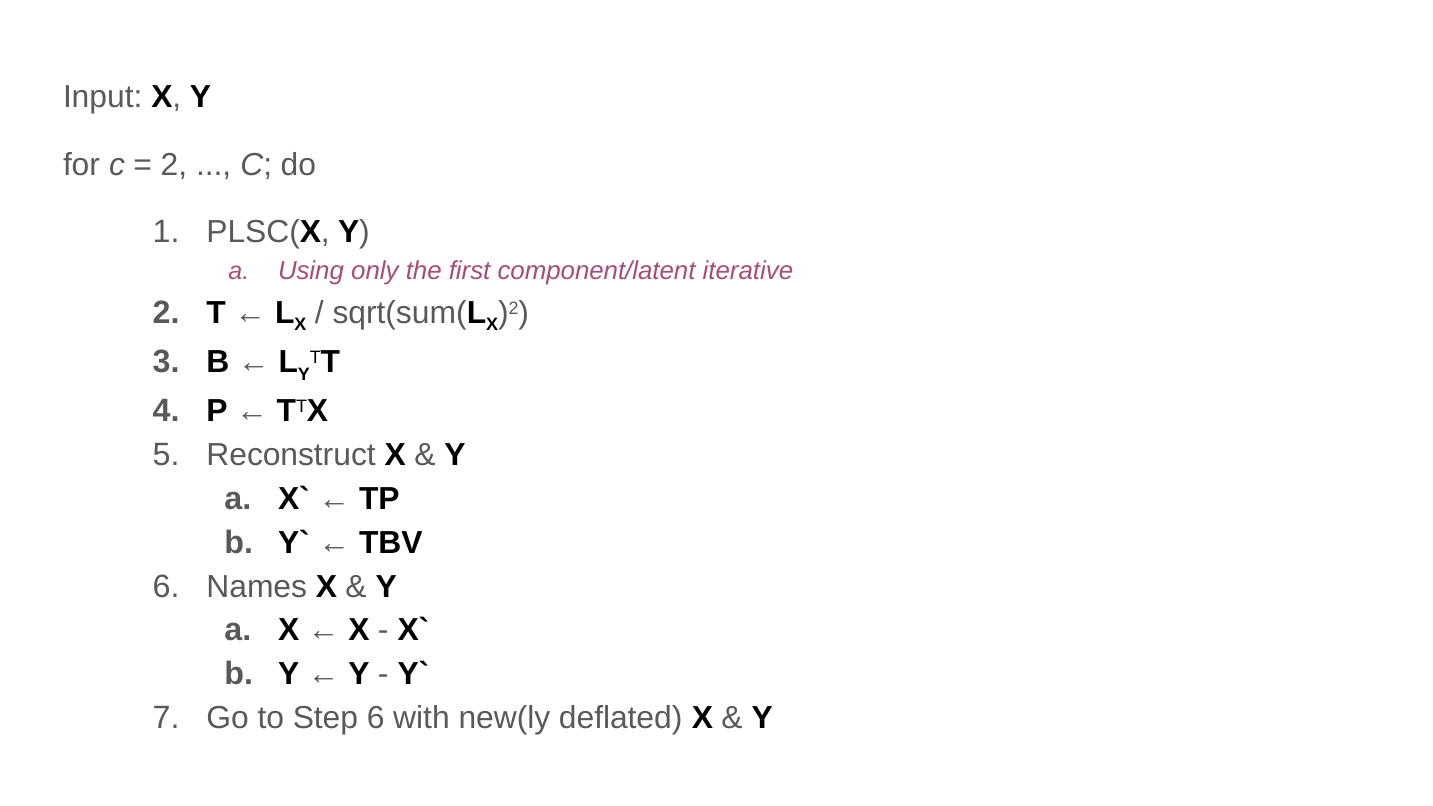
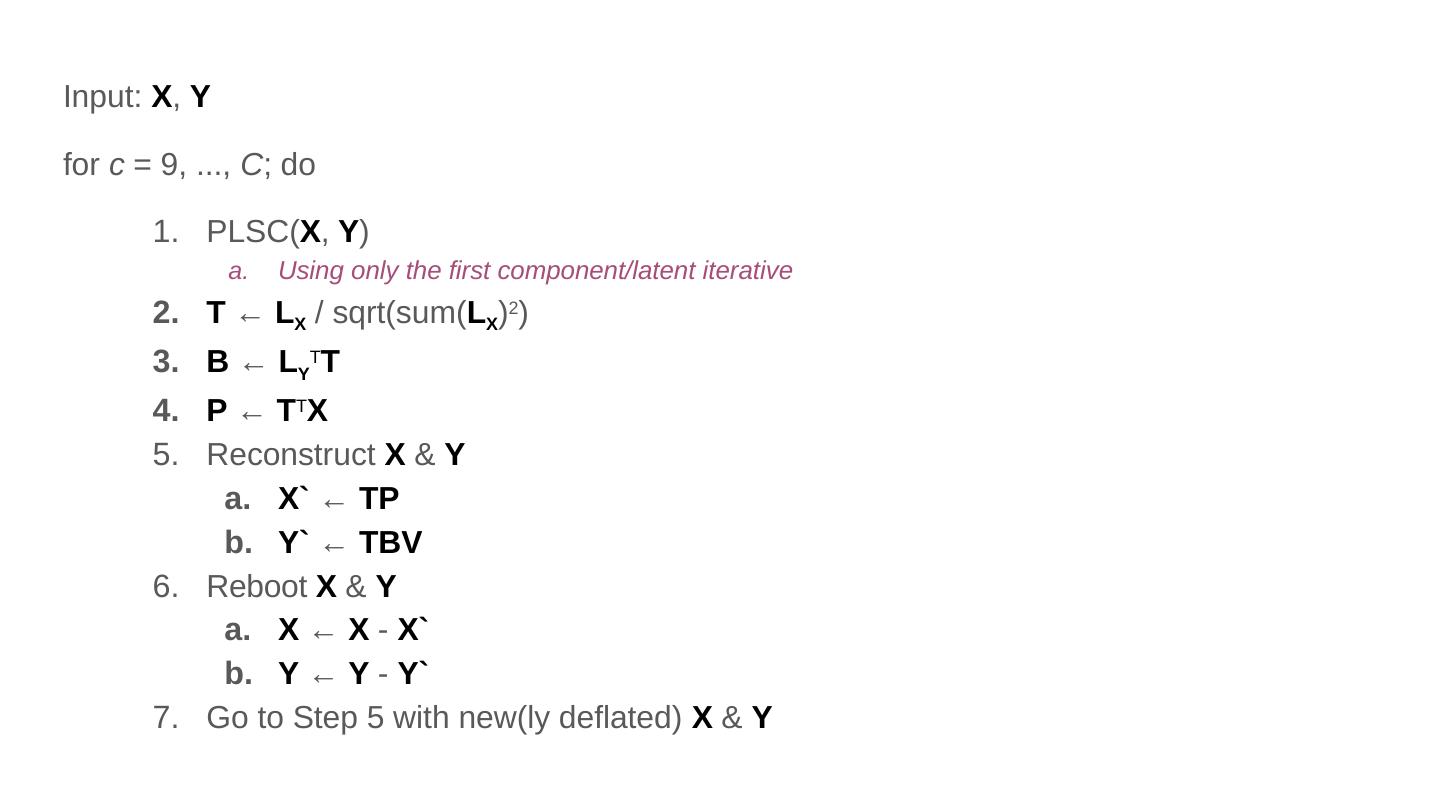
2: 2 -> 9 (174, 165)
Names: Names -> Reboot (257, 587)
Step 6: 6 -> 5 (376, 718)
